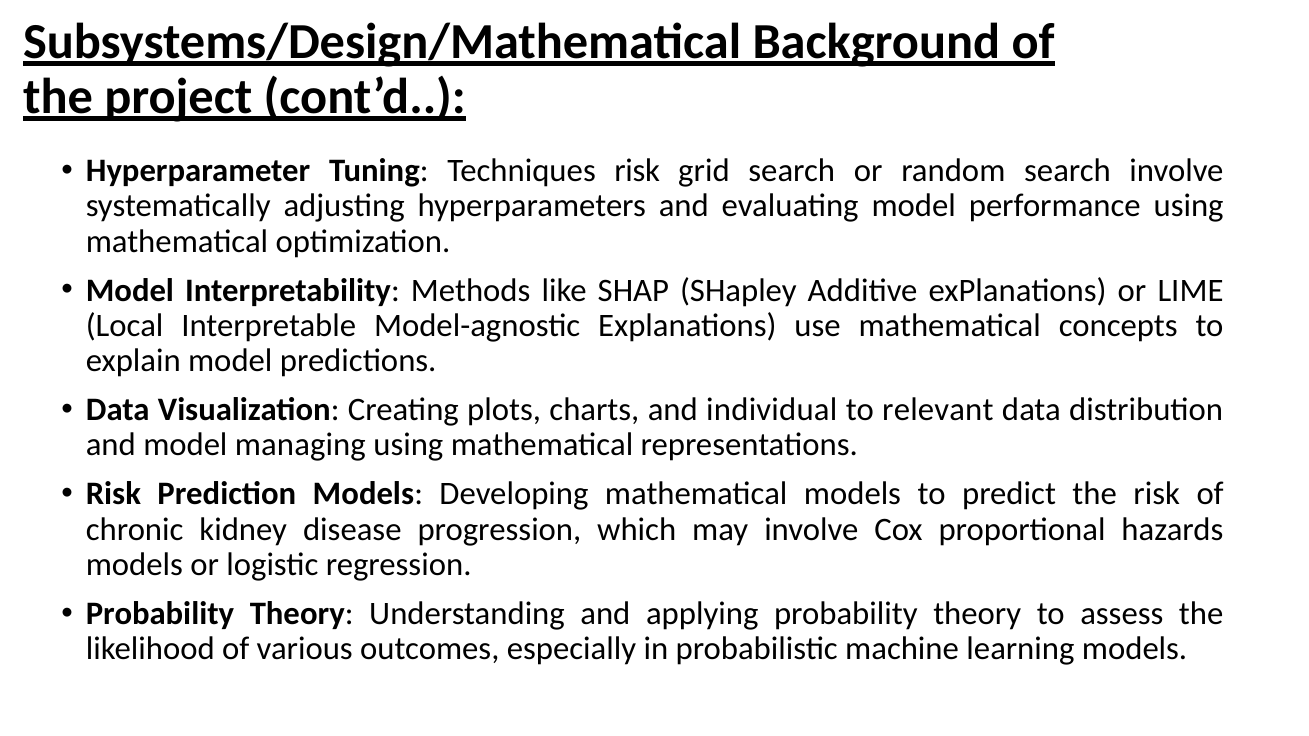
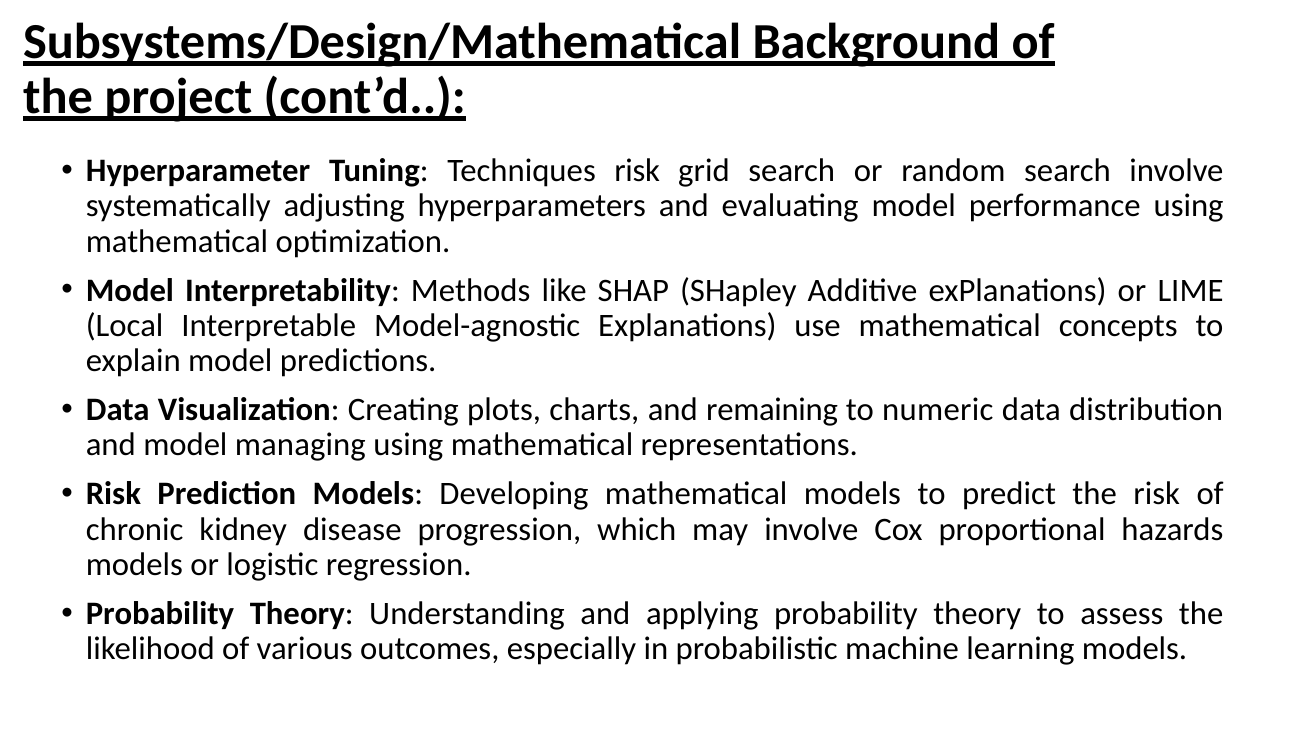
individual: individual -> remaining (772, 410)
relevant: relevant -> numeric (938, 410)
